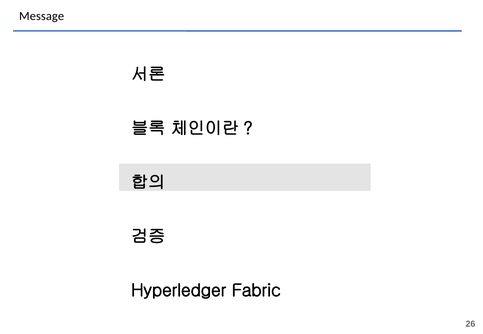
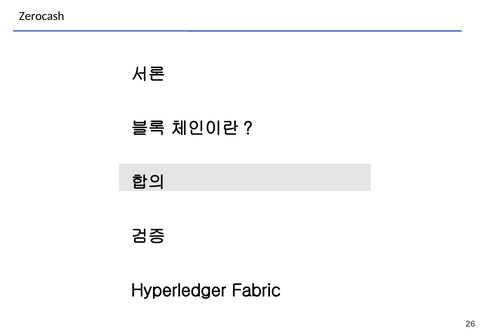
Message: Message -> Zerocash (42, 16)
